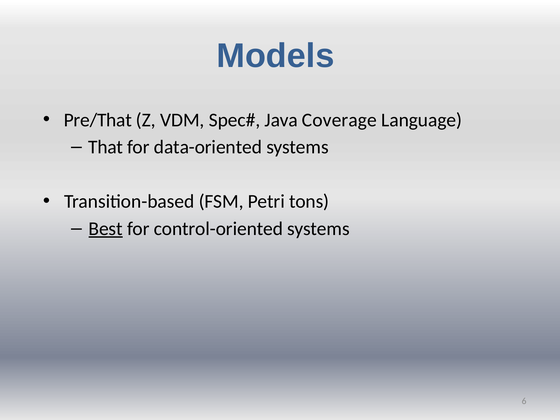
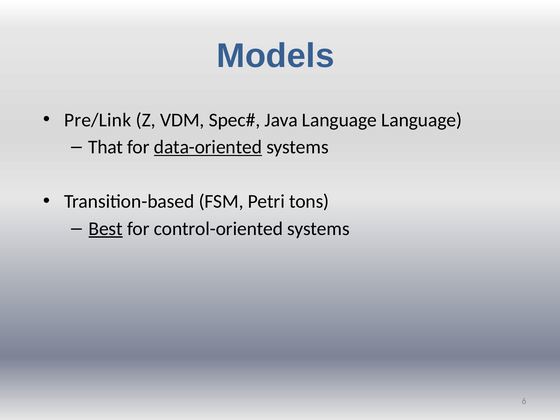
Pre/That: Pre/That -> Pre/Link (98, 120)
Java Coverage: Coverage -> Language (339, 120)
data-oriented underline: none -> present (208, 147)
